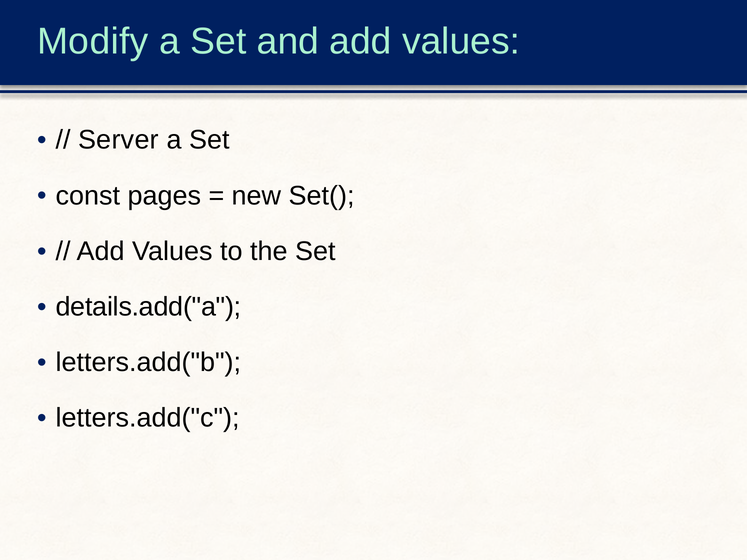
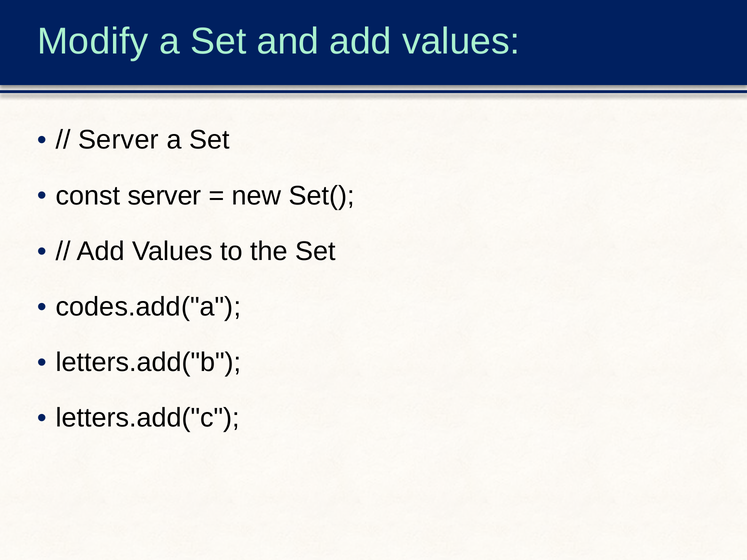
const pages: pages -> server (164, 196)
details.add("a: details.add("a -> codes.add("a (148, 307)
